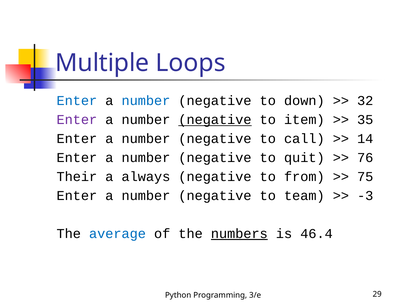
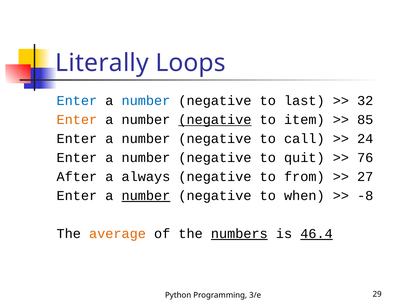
Multiple: Multiple -> Literally (102, 63)
down: down -> last (304, 101)
Enter colour: purple -> orange (77, 120)
35: 35 -> 85 (365, 120)
14: 14 -> 24 (365, 139)
Their: Their -> After (77, 176)
75: 75 -> 27 (365, 176)
number underline: none -> present (146, 195)
team: team -> when (304, 195)
-3: -3 -> -8 (365, 195)
average colour: blue -> orange (117, 233)
46.4 underline: none -> present (317, 233)
